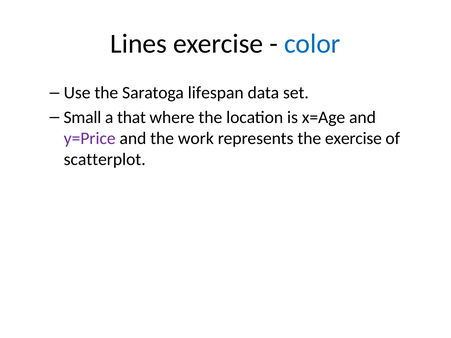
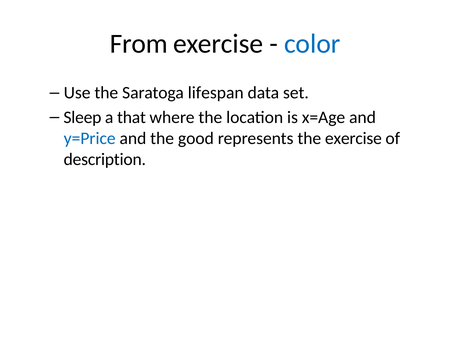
Lines: Lines -> From (139, 44)
Small: Small -> Sleep (82, 118)
y=Price colour: purple -> blue (90, 139)
work: work -> good (196, 139)
scatterplot: scatterplot -> description (105, 160)
